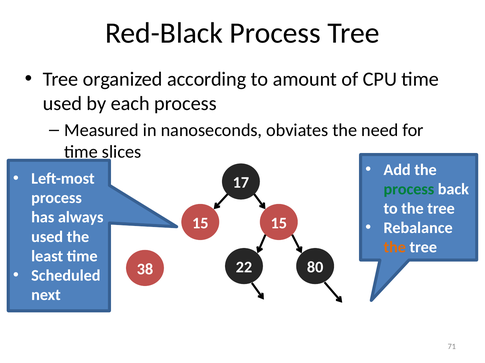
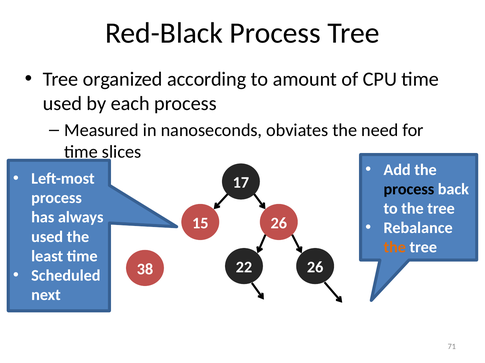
process colour: green -> black (409, 189)
15 15: 15 -> 26 (279, 224)
22 80: 80 -> 26 (315, 268)
